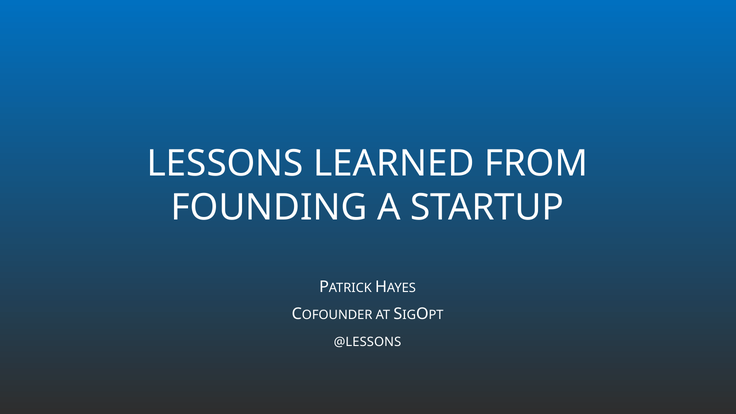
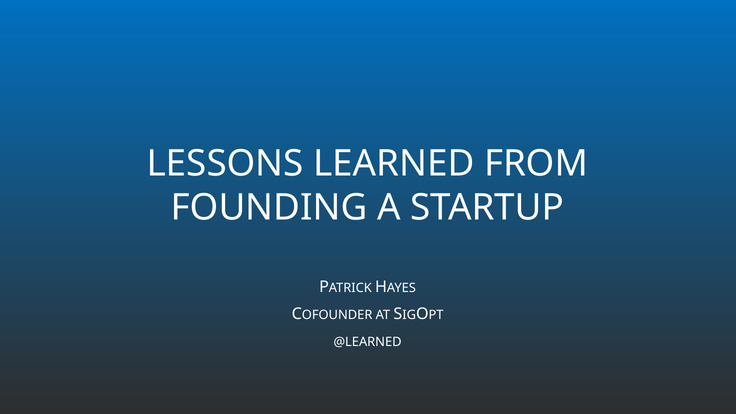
@LESSONS: @LESSONS -> @LEARNED (368, 342)
